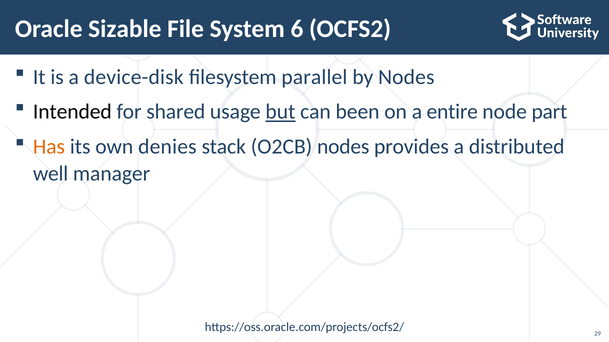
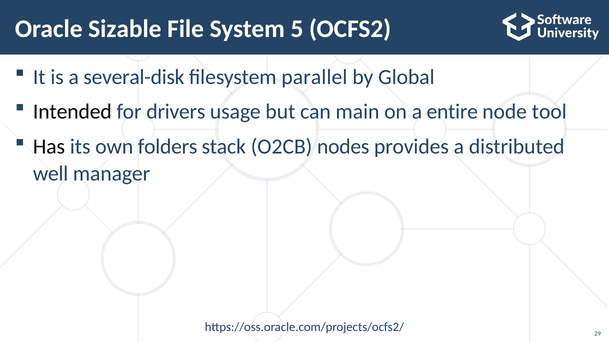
6: 6 -> 5 (297, 29)
device-disk: device-disk -> several-disk (134, 77)
by Nodes: Nodes -> Global (406, 77)
shared: shared -> drivers (176, 112)
but underline: present -> none (280, 112)
been: been -> main (358, 112)
part: part -> tool (549, 112)
Has colour: orange -> black (49, 147)
denies: denies -> folders (168, 147)
